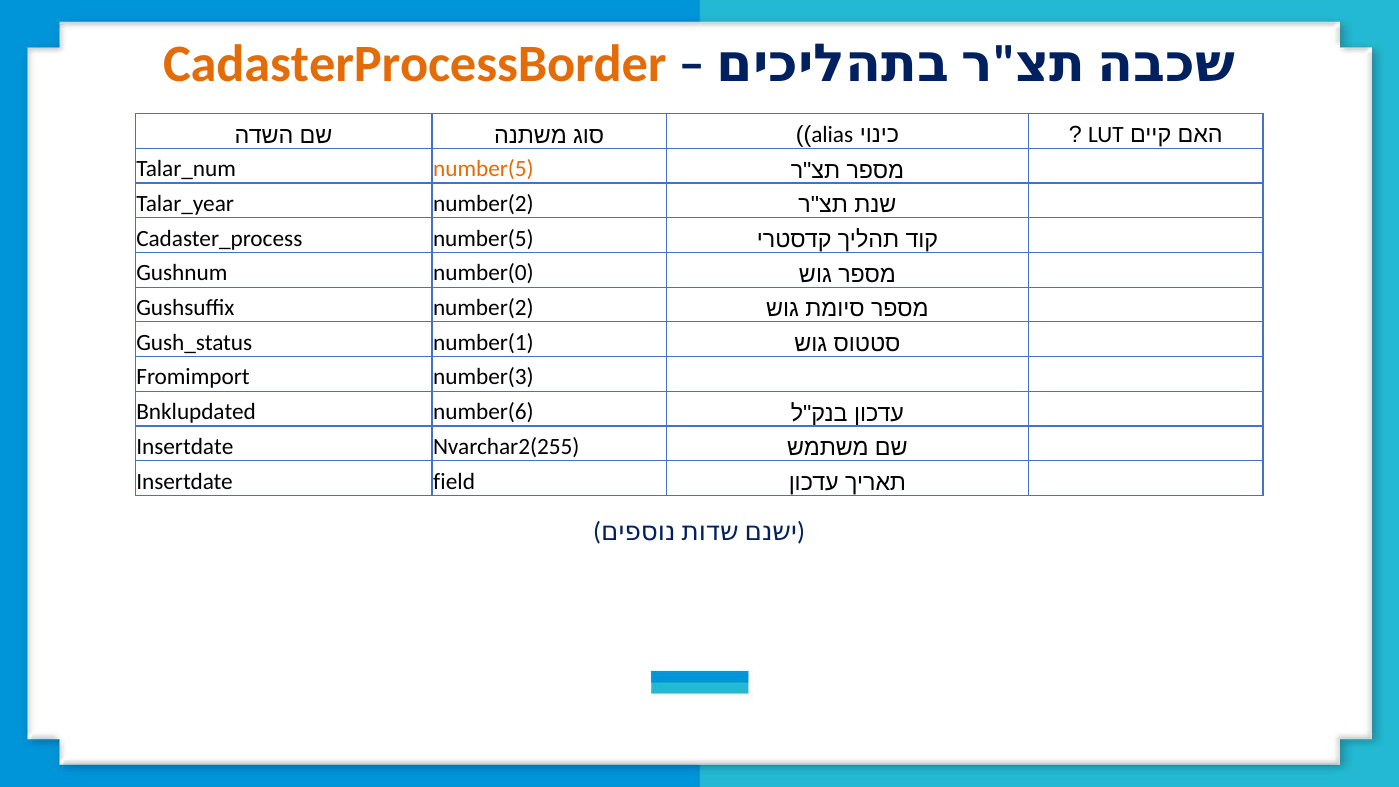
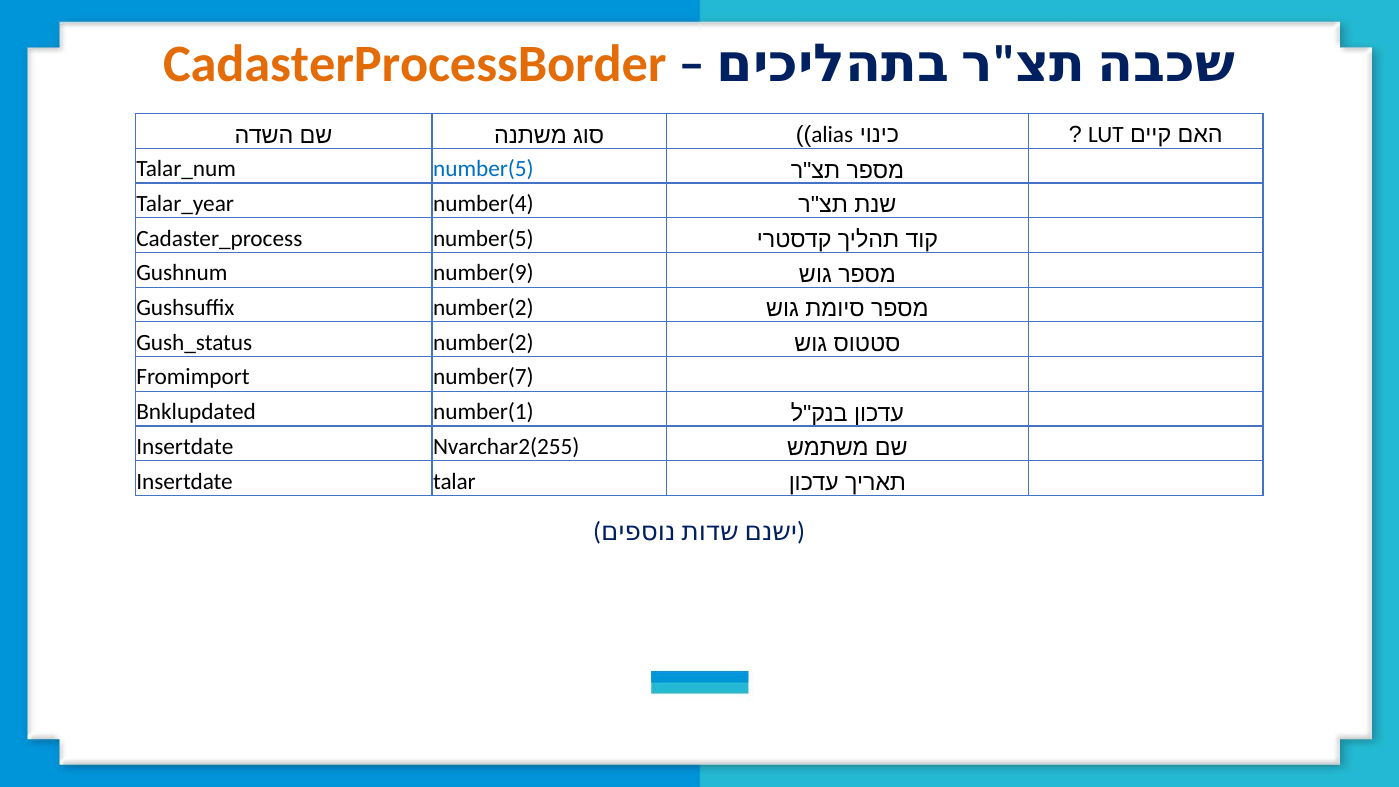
number(5 colour: orange -> blue (483, 169)
number(2: number(2 -> number(4 (483, 204)
number(0: number(0 -> number(9 (483, 273)
number(1: number(1 -> number(2 (483, 343)
number(3: number(3 -> number(7 (483, 377)
number(6: number(6 -> number(1 (483, 412)
field: field -> talar (454, 481)
